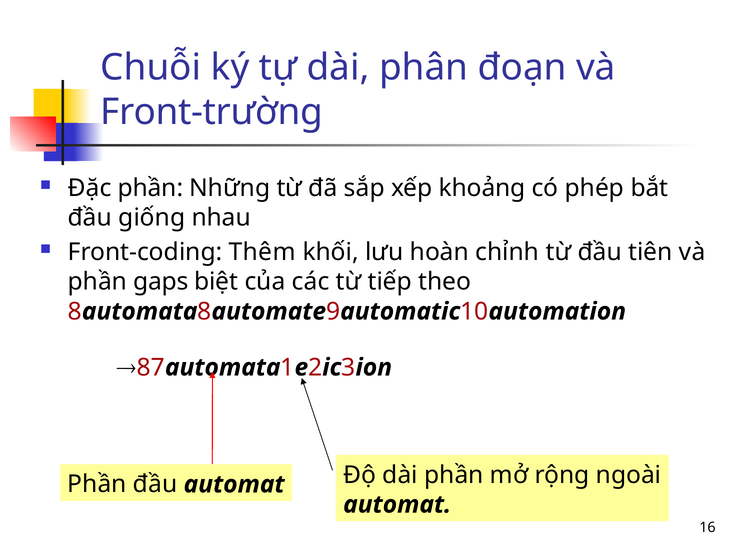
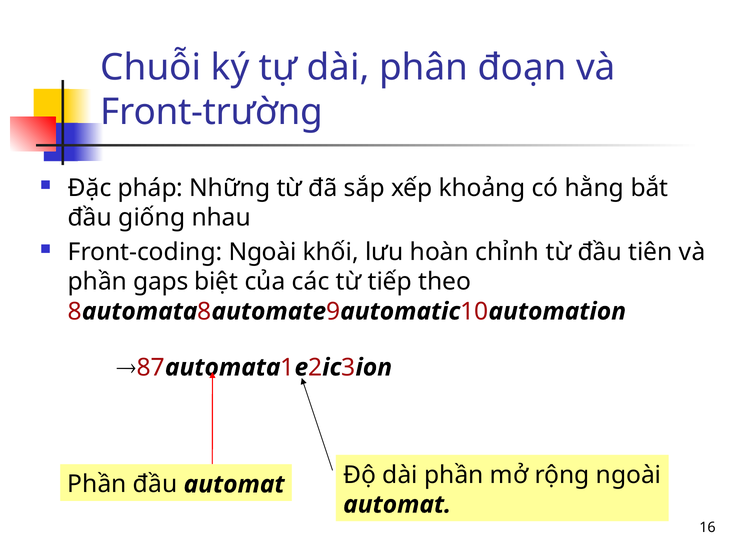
Đặc phần: phần -> pháp (150, 188)
phép: phép -> hằng (594, 188)
Front-coding Thêm: Thêm -> Ngoài (263, 252)
